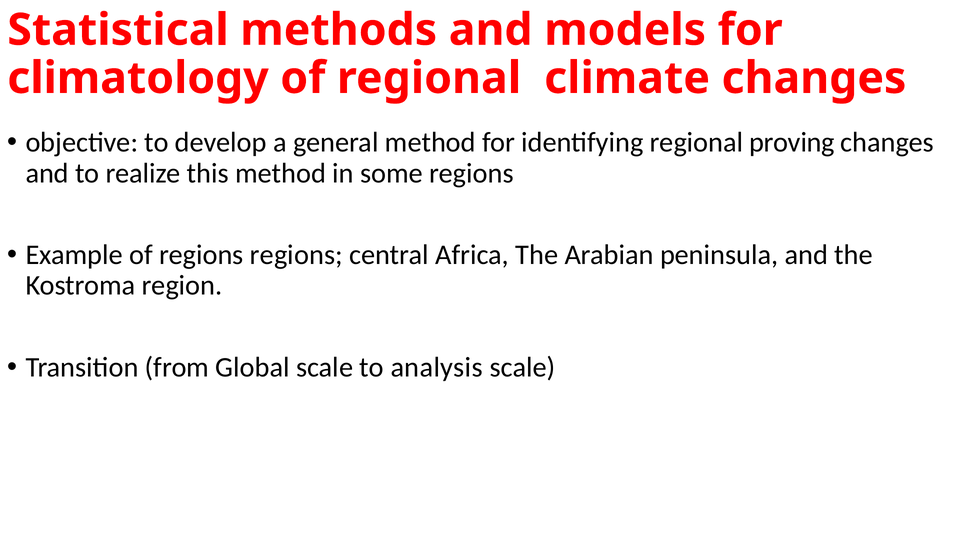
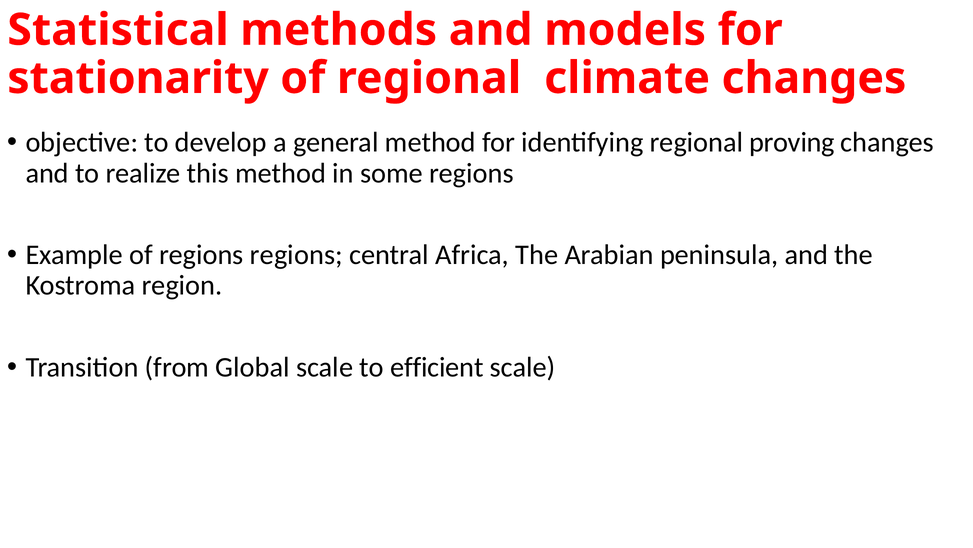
climatology: climatology -> stationarity (138, 78)
analysis: analysis -> efficient (437, 367)
